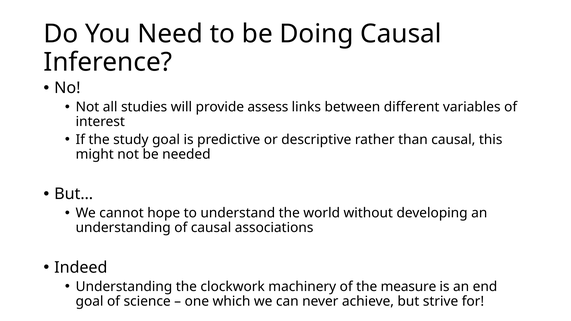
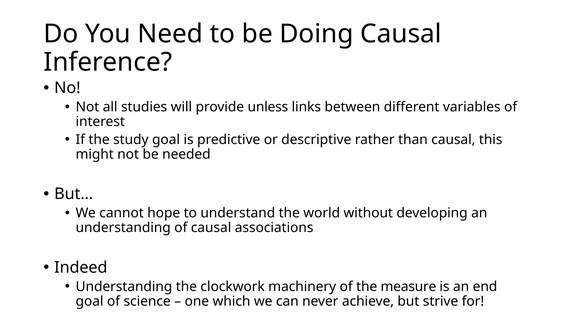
assess: assess -> unless (268, 107)
